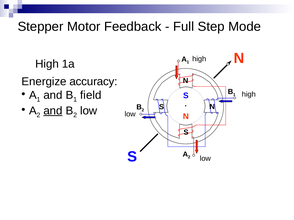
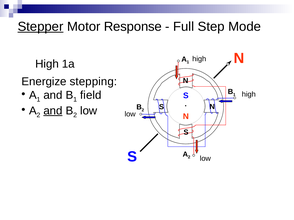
Stepper underline: none -> present (41, 27)
Feedback: Feedback -> Response (133, 27)
accuracy: accuracy -> stepping (93, 82)
